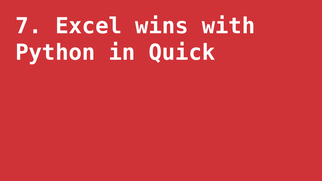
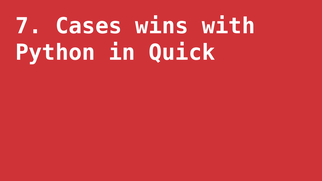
Excel: Excel -> Cases (89, 26)
